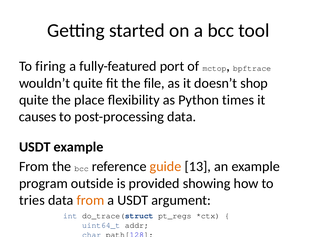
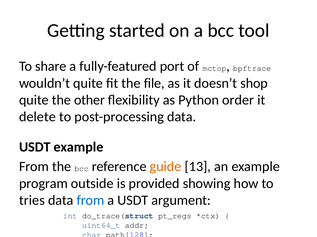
firing: firing -> share (51, 67)
the place: place -> other (89, 100)
Python times: times -> order (238, 100)
causes: causes -> delete (37, 117)
from colour: orange -> blue (90, 201)
